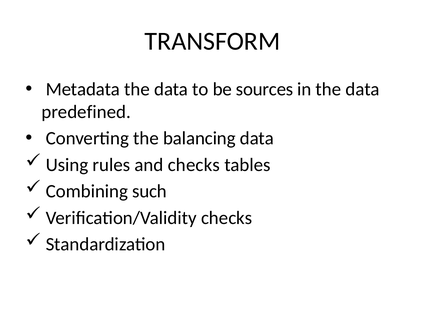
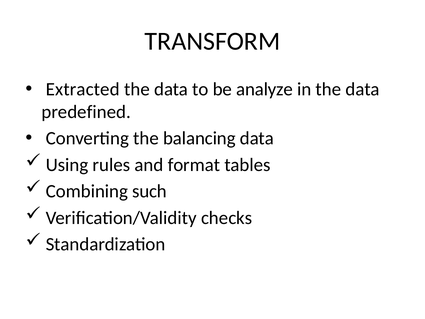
Metadata: Metadata -> Extracted (83, 89)
sources: sources -> analyze (265, 89)
and checks: checks -> format (194, 165)
